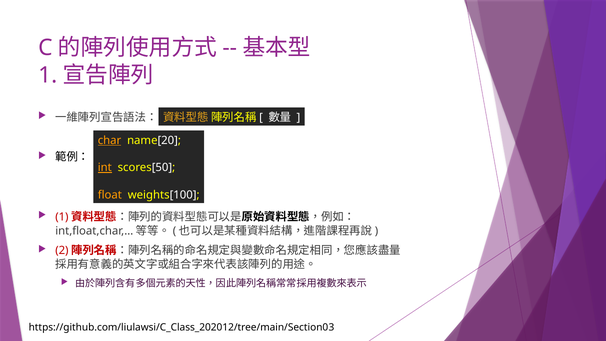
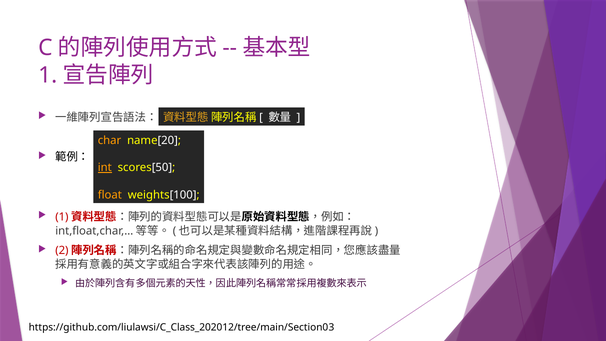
char underline: present -> none (110, 140)
